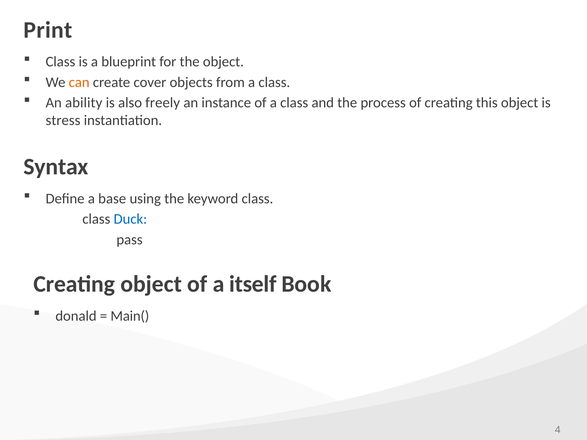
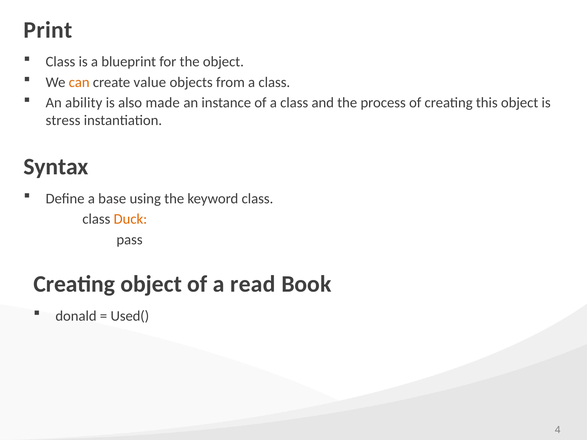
cover: cover -> value (150, 82)
freely: freely -> made (163, 103)
Duck colour: blue -> orange (130, 219)
itself: itself -> read (253, 284)
Main(: Main( -> Used( (130, 316)
